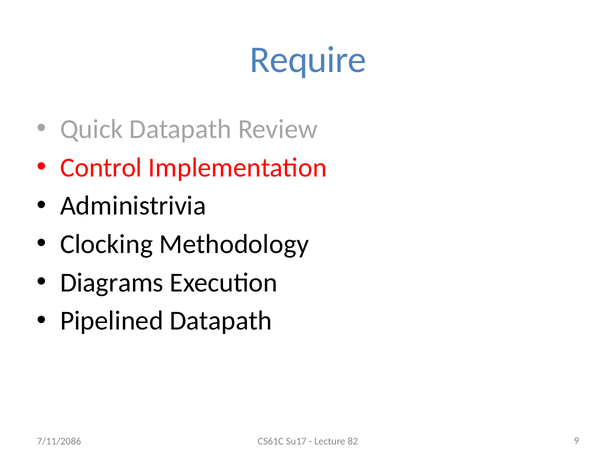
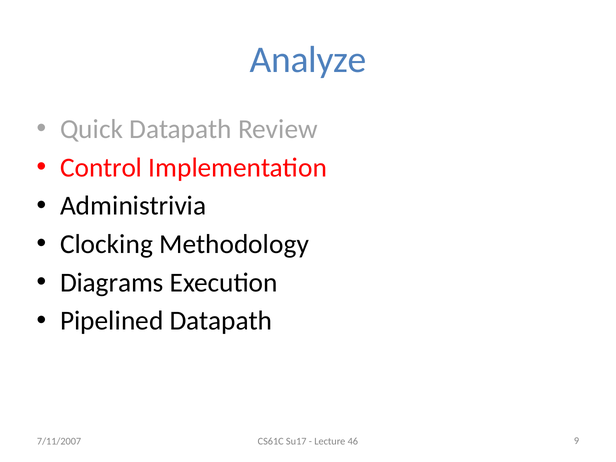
Require: Require -> Analyze (308, 60)
7/11/2086: 7/11/2086 -> 7/11/2007 (59, 441)
82: 82 -> 46 (353, 441)
